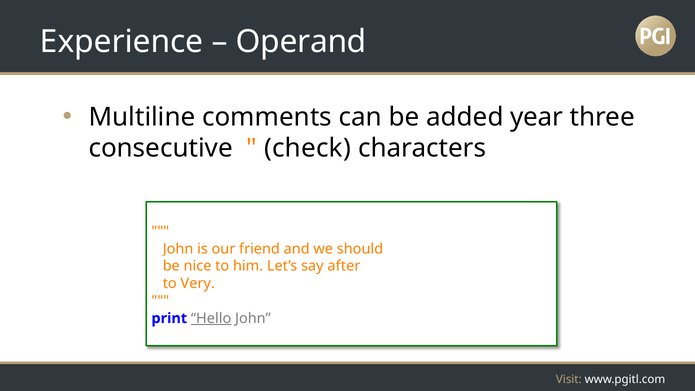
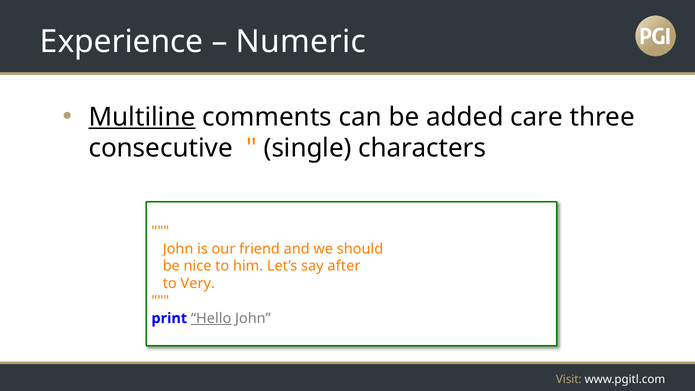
Operand: Operand -> Numeric (301, 42)
Multiline underline: none -> present (142, 117)
year: year -> care (537, 117)
check: check -> single (308, 148)
